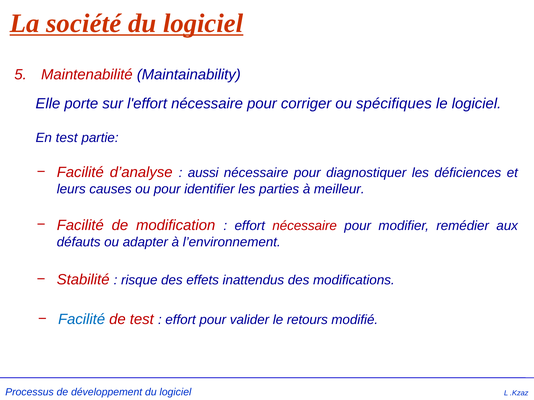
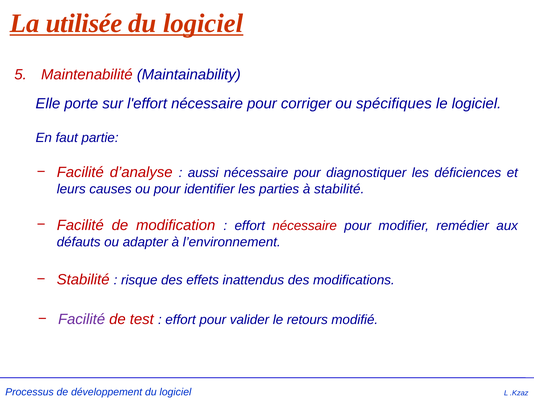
société: société -> utilisée (84, 23)
En test: test -> faut (67, 138)
à meilleur: meilleur -> stabilité (339, 189)
Facilité colour: blue -> purple (82, 320)
